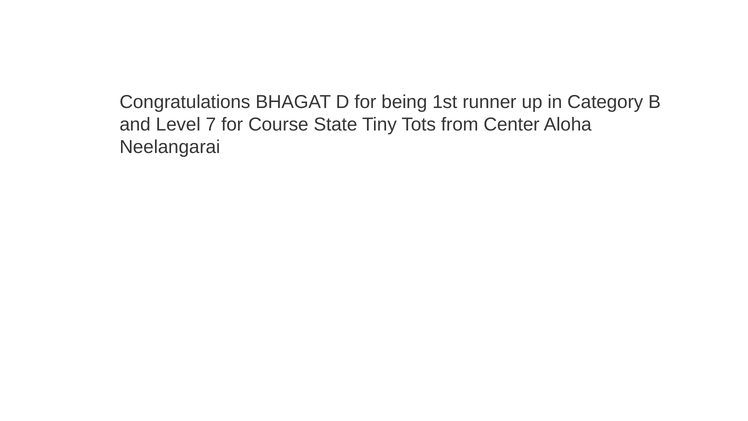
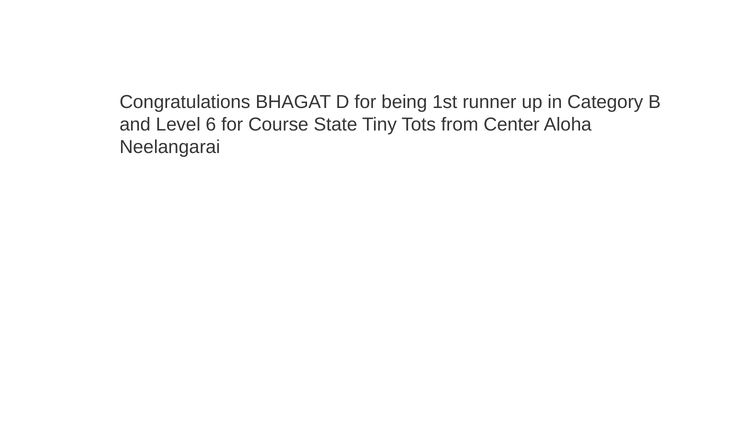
7: 7 -> 6 (211, 125)
